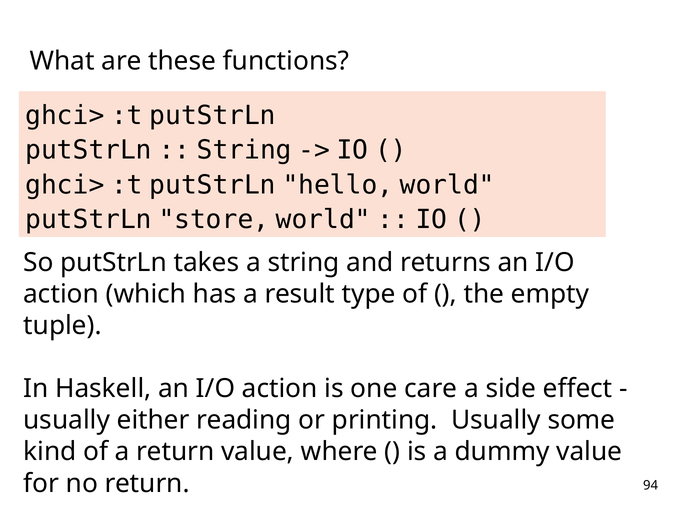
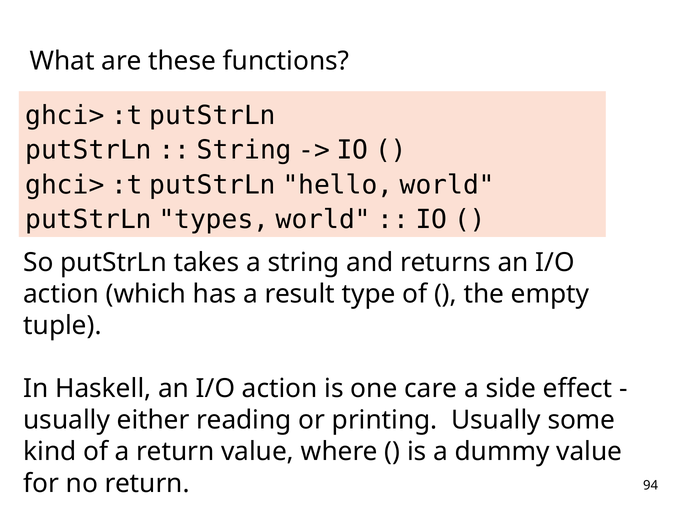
store: store -> types (214, 220)
